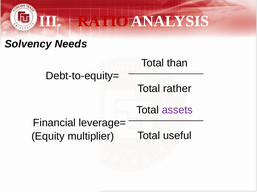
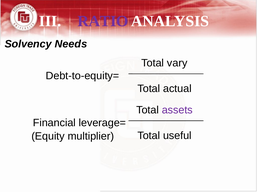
RATIO colour: red -> purple (103, 21)
than: than -> vary (177, 63)
rather: rather -> actual (177, 89)
